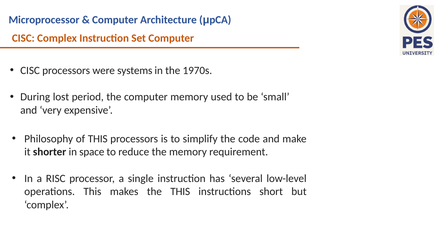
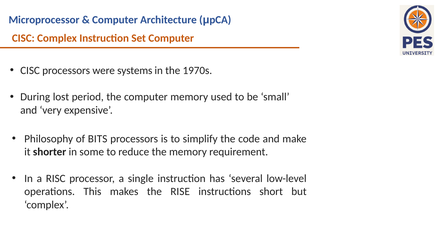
of THIS: THIS -> BITS (98, 138)
space: space -> some (92, 152)
the THIS: THIS -> RISE (180, 191)
